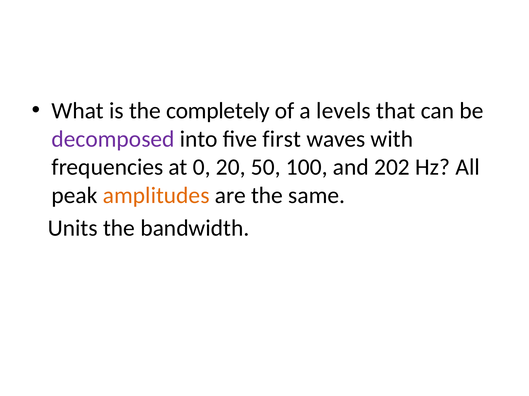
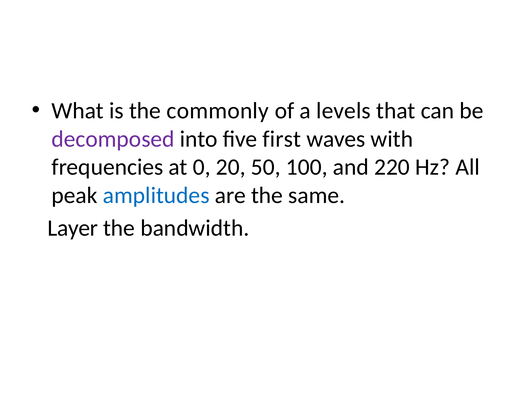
completely: completely -> commonly (218, 111)
202: 202 -> 220 (392, 167)
amplitudes colour: orange -> blue (156, 196)
Units: Units -> Layer (73, 229)
